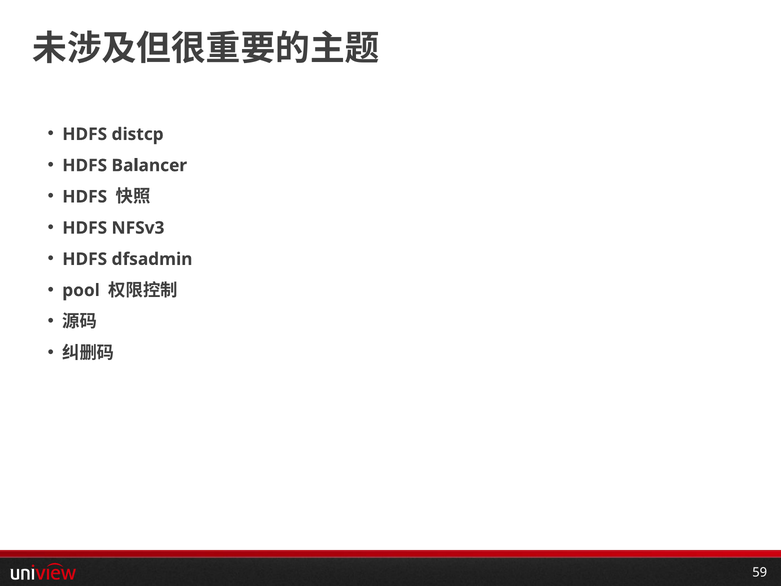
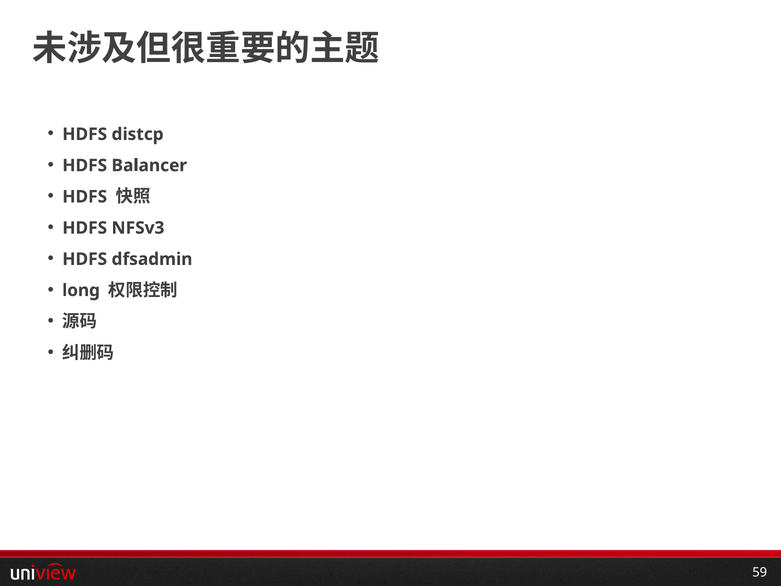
pool: pool -> long (81, 290)
